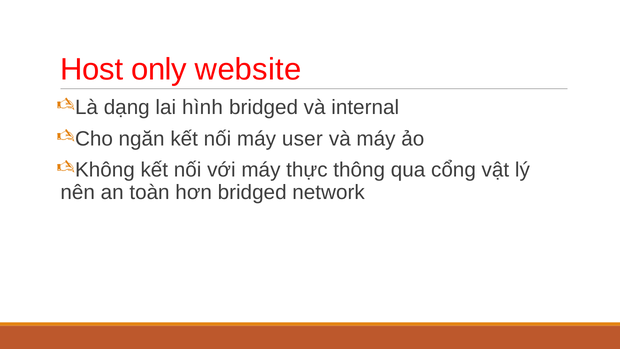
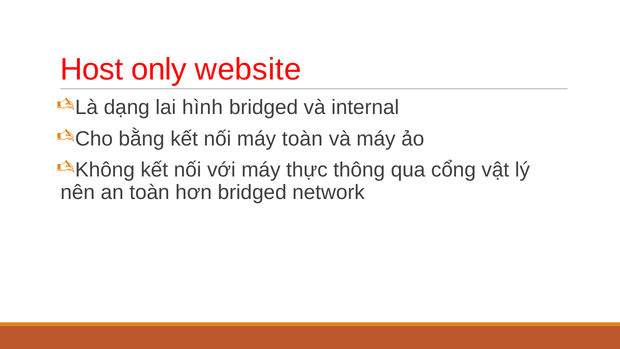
ngăn: ngăn -> bằng (142, 139)
máy user: user -> toàn (302, 139)
